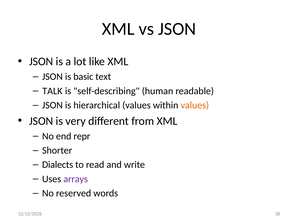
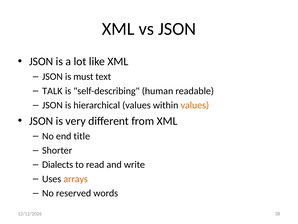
basic: basic -> must (83, 77)
repr: repr -> title (82, 136)
arrays colour: purple -> orange (76, 179)
